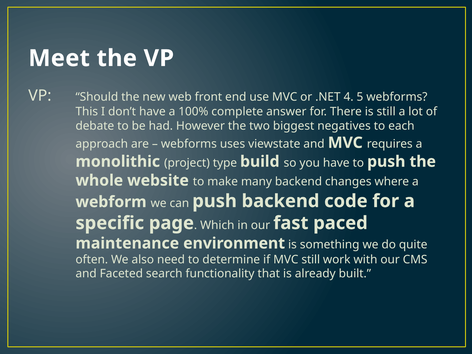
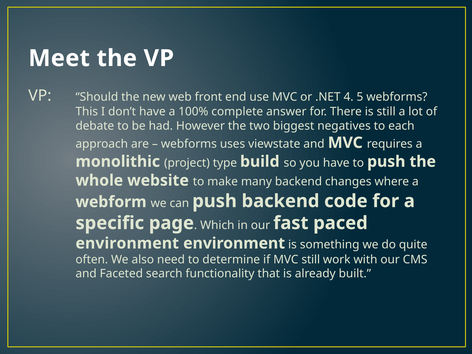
maintenance: maintenance -> environment (127, 243)
